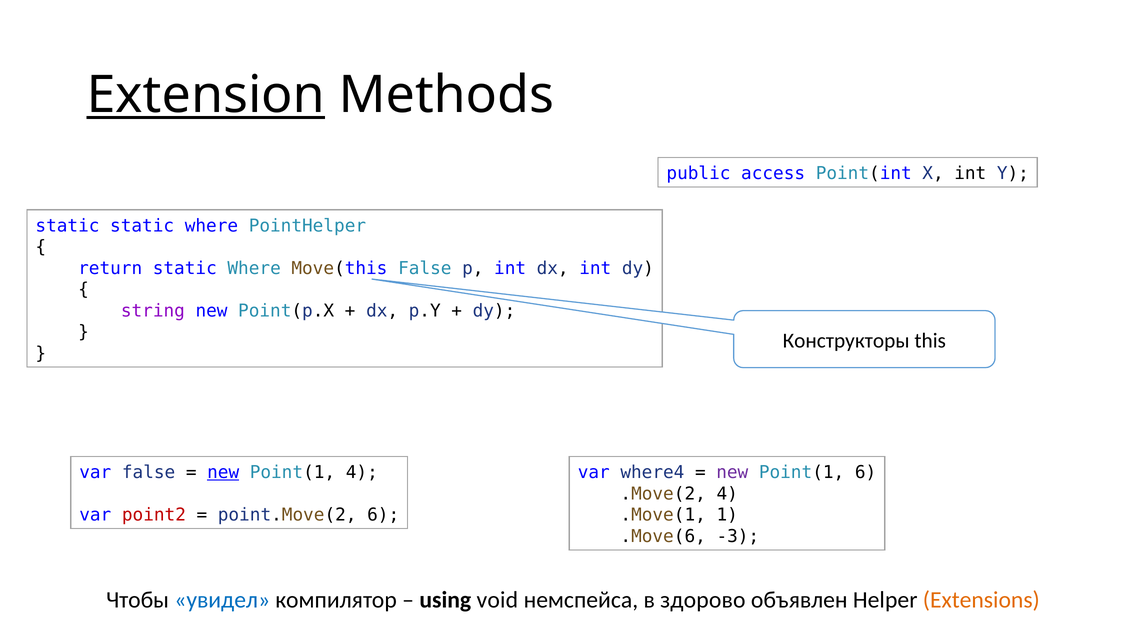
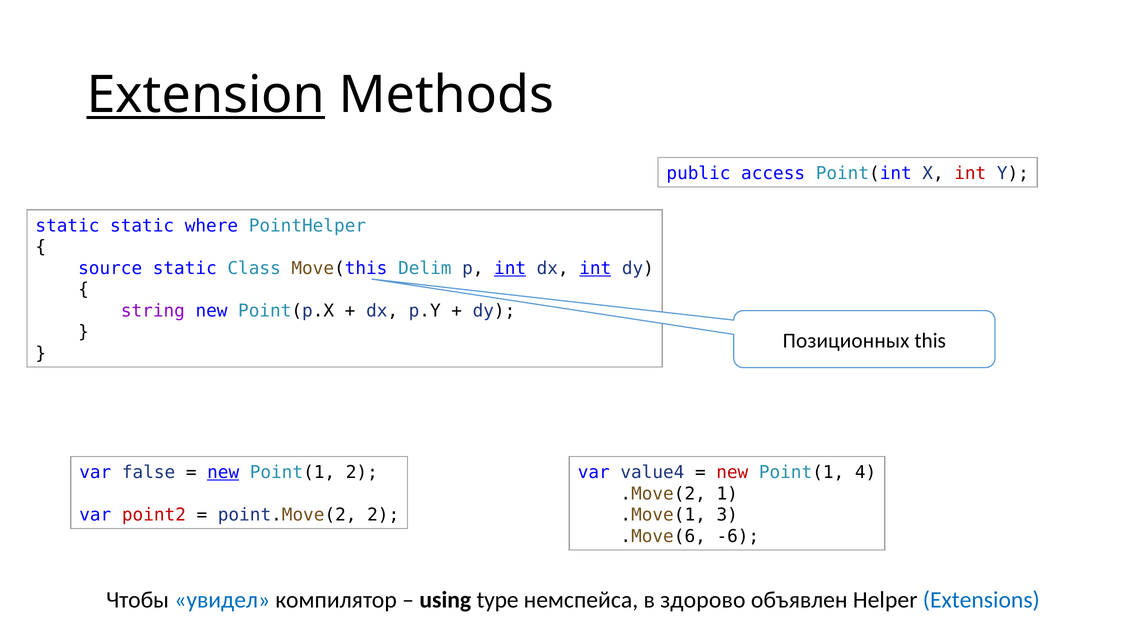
int colour: black -> red (970, 174)
return: return -> source (110, 268)
Where: Where -> Class (254, 268)
Move(this False: False -> Delim (425, 268)
int underline: none -> present (510, 268)
int underline: none -> present (595, 268)
Конструкторы: Конструкторы -> Позиционных (846, 341)
Point(1 4: 4 -> 2 (362, 473)
where4: where4 -> value4 (652, 473)
new colour: purple -> red (732, 473)
Point(1 6: 6 -> 4 (866, 473)
.Move(2 4: 4 -> 1 (727, 494)
point.Move(2 6: 6 -> 2 (383, 515)
1: 1 -> 3 (727, 515)
-3: -3 -> -6 (738, 537)
void: void -> type (498, 600)
Extensions colour: orange -> blue (981, 600)
